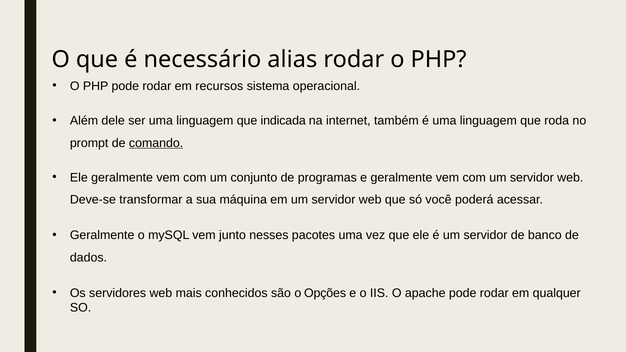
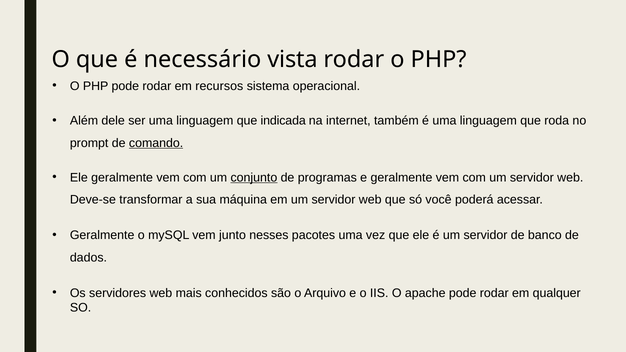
alias: alias -> vista (292, 59)
conjunto underline: none -> present (254, 178)
Opções: Opções -> Arquivo (325, 293)
